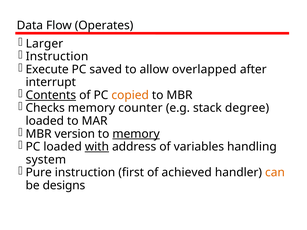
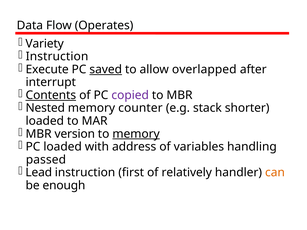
Larger: Larger -> Variety (45, 44)
saved underline: none -> present (106, 69)
copied colour: orange -> purple (130, 95)
Checks: Checks -> Nested (45, 108)
degree: degree -> shorter (247, 108)
with underline: present -> none (97, 147)
system: system -> passed (46, 160)
Pure: Pure -> Lead (39, 173)
achieved: achieved -> relatively (187, 173)
designs: designs -> enough (64, 186)
